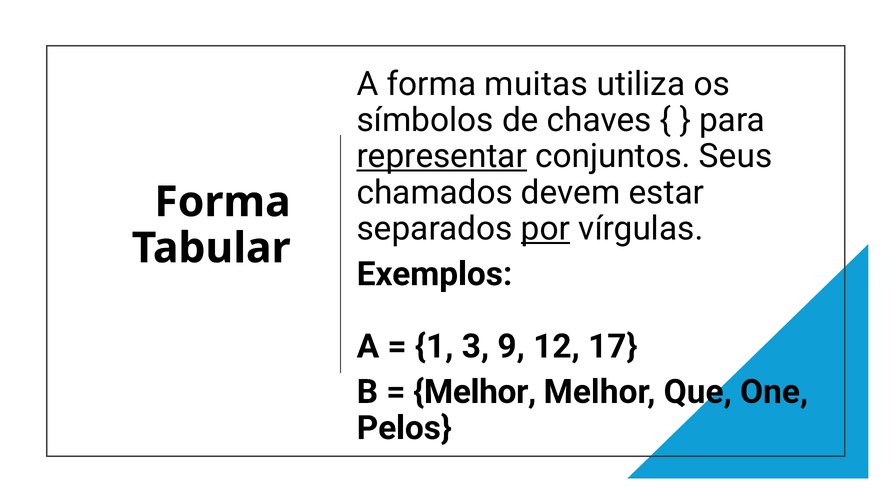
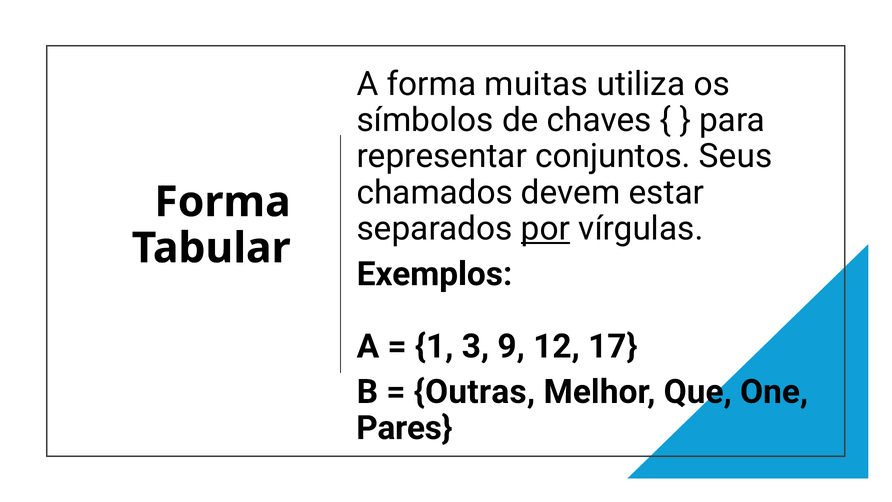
representar underline: present -> none (442, 156)
Melhor: Melhor -> Outras (474, 392)
Pelos: Pelos -> Pares (404, 428)
